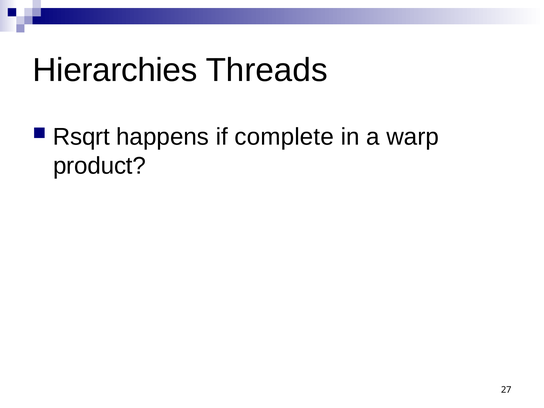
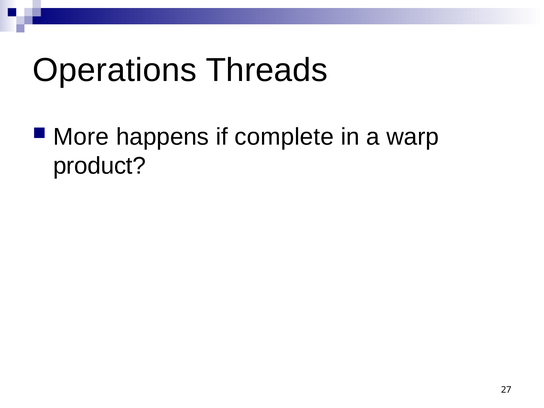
Hierarchies: Hierarchies -> Operations (115, 70)
Rsqrt: Rsqrt -> More (81, 137)
